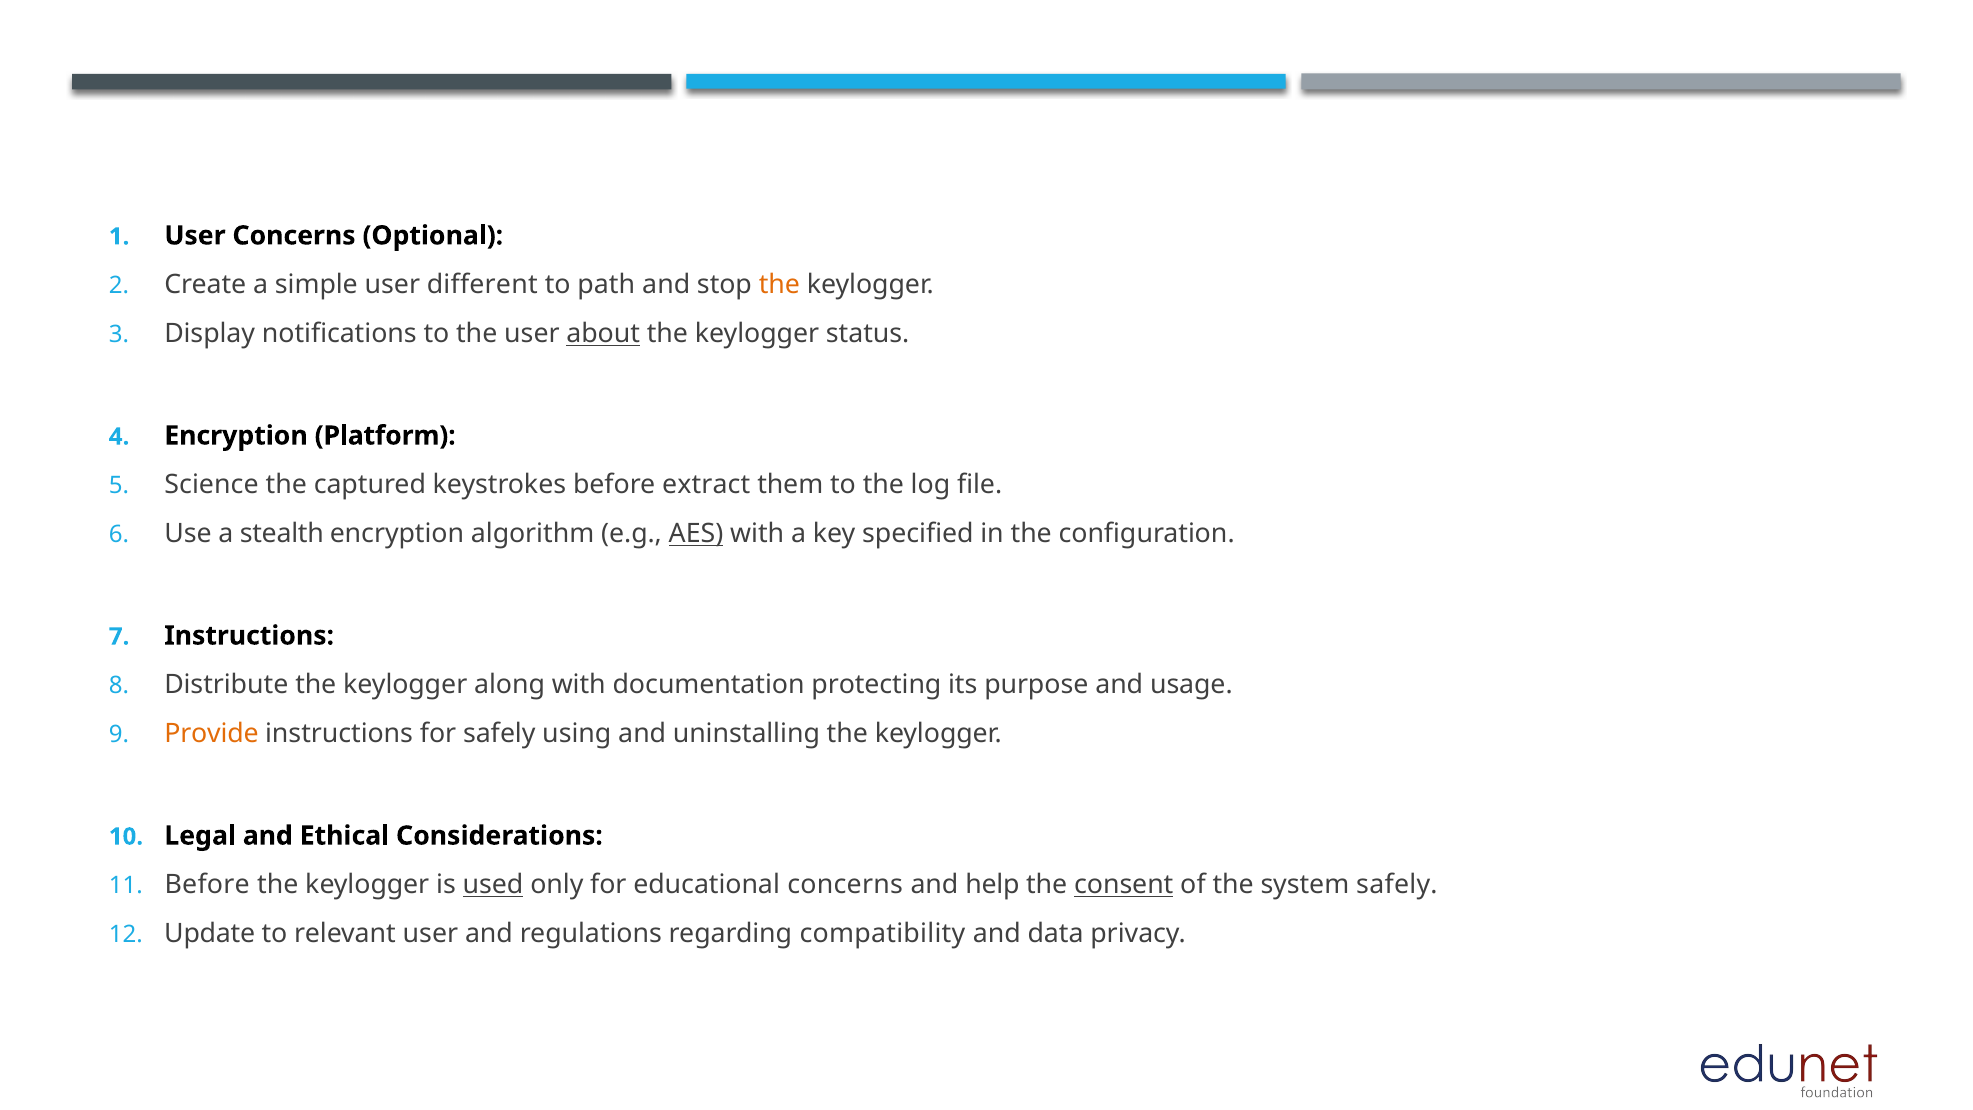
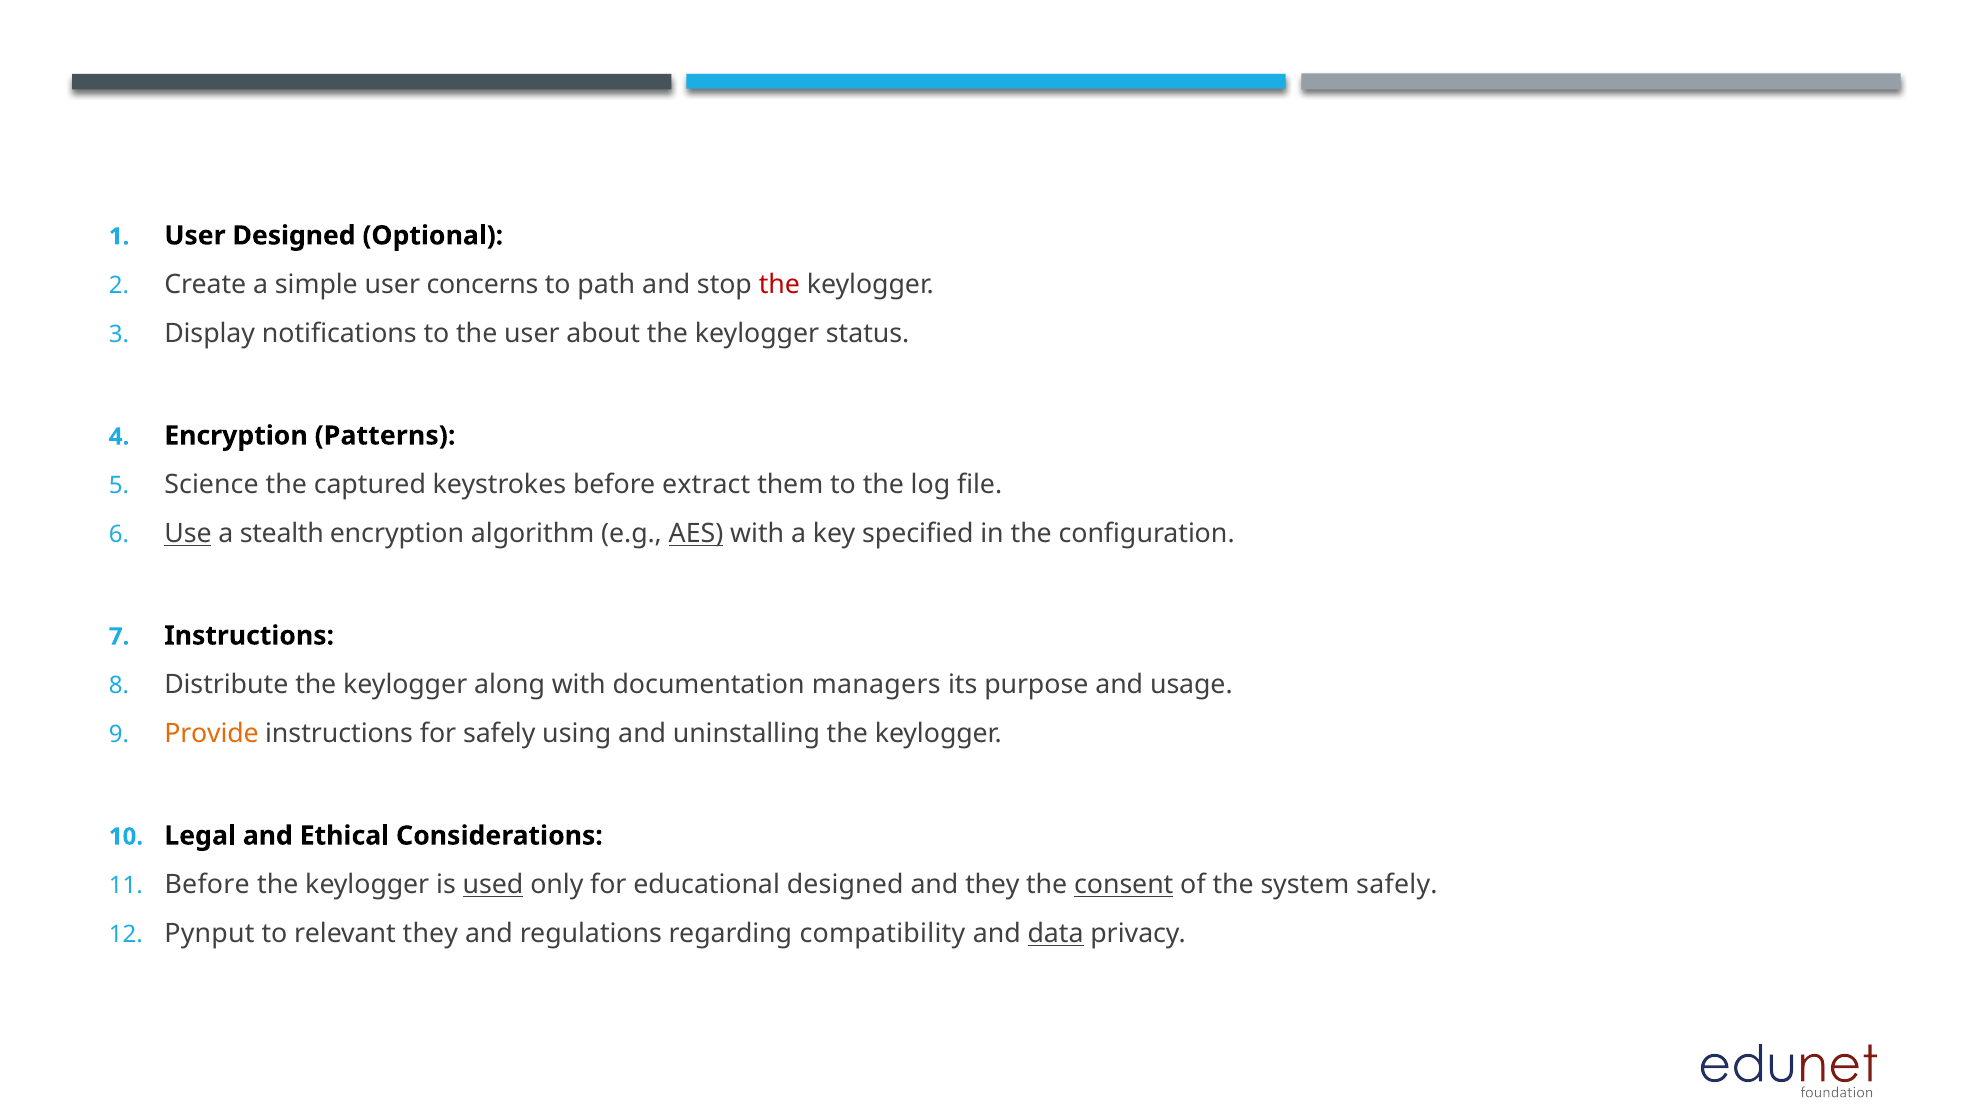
User Concerns: Concerns -> Designed (294, 236)
different: different -> concerns (482, 285)
the colour: orange -> red (779, 285)
about underline: present -> none (603, 334)
Platform: Platform -> Patterns (385, 436)
Use underline: none -> present (188, 534)
protecting: protecting -> managers (876, 685)
educational concerns: concerns -> designed (845, 885)
and help: help -> they (992, 885)
Update: Update -> Pynput (209, 934)
relevant user: user -> they (430, 934)
data underline: none -> present (1056, 934)
